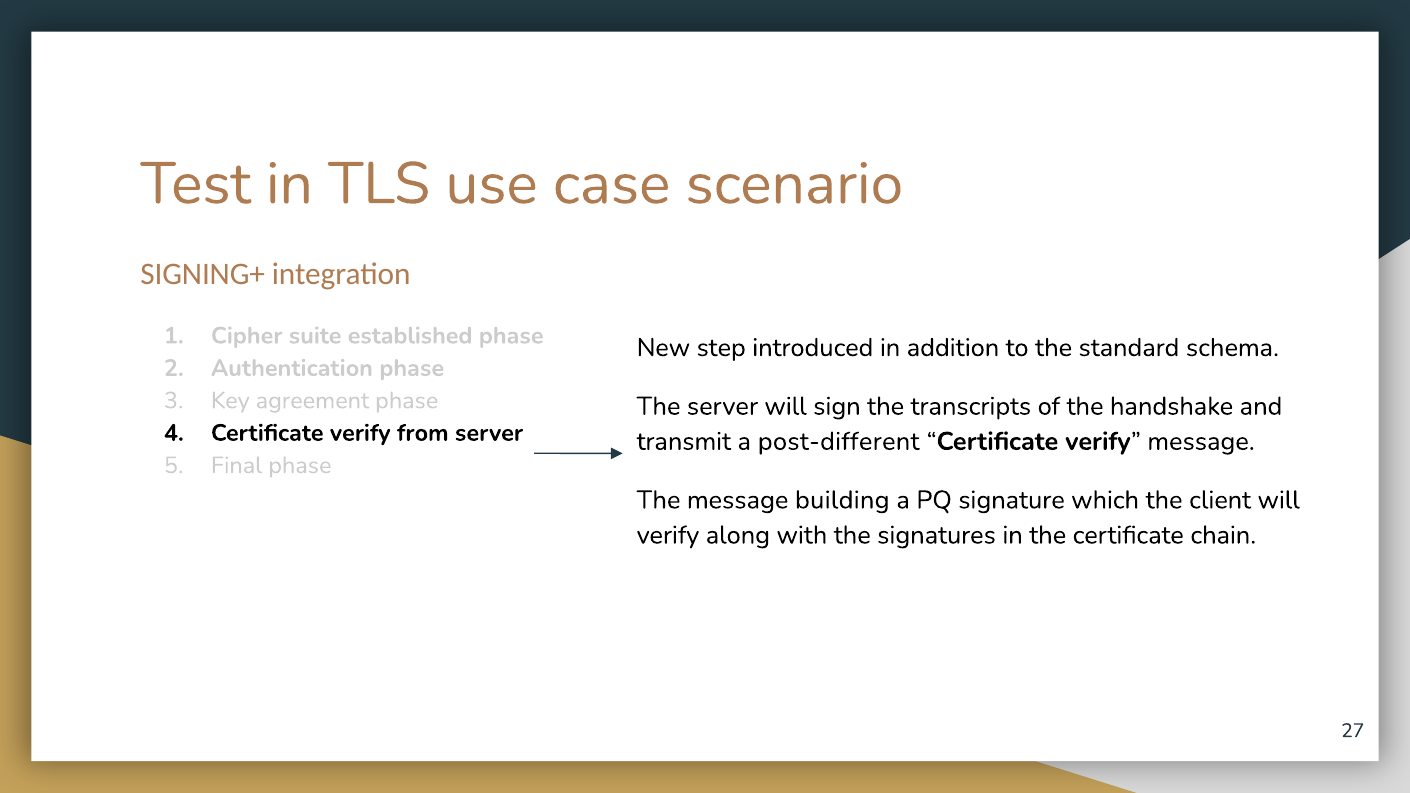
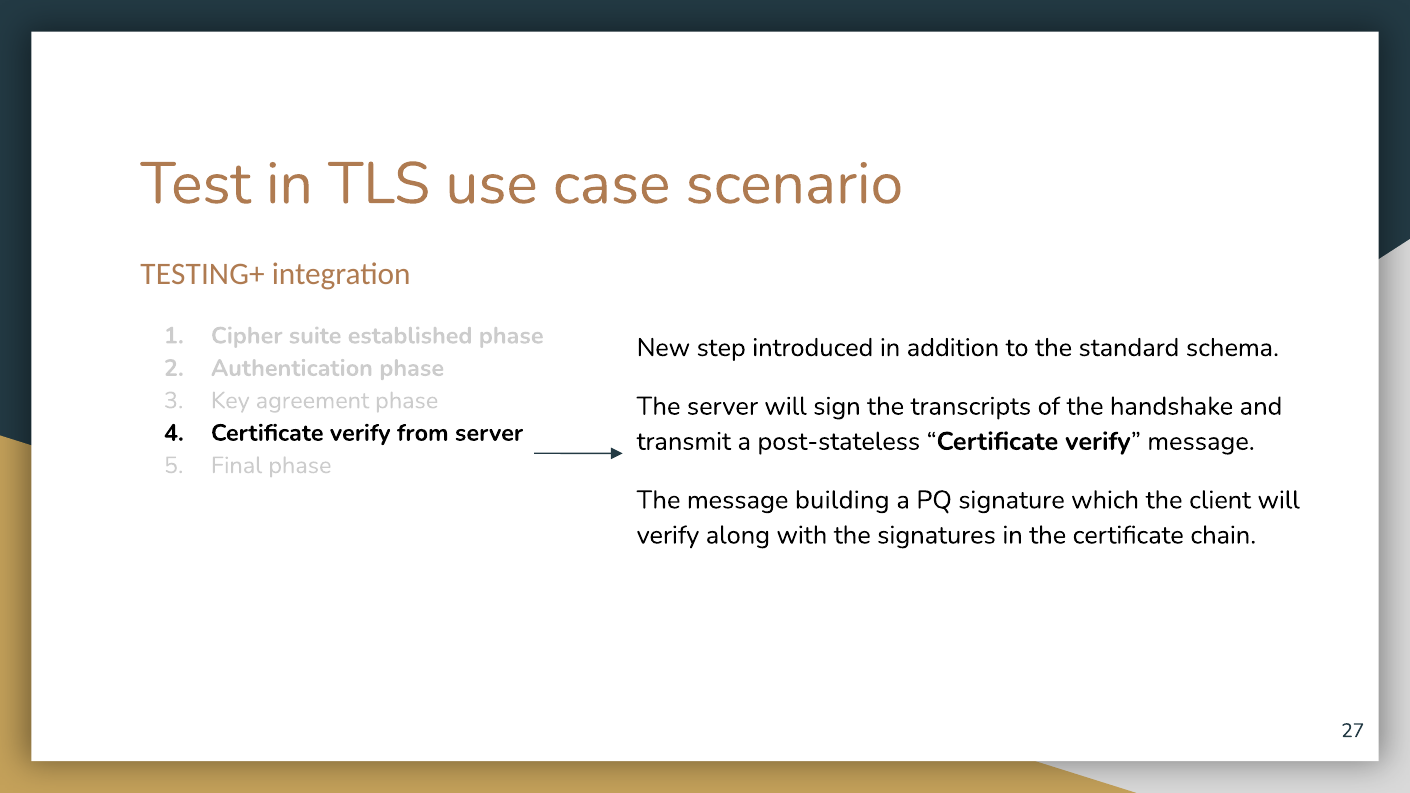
SIGNING+: SIGNING+ -> TESTING+ (203, 274)
post-different: post-different -> post-stateless (839, 441)
